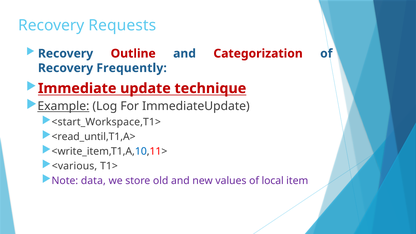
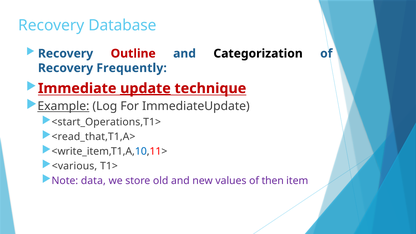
Requests: Requests -> Database (122, 25)
Categorization colour: red -> black (258, 54)
update underline: none -> present (145, 88)
<start_Workspace,T1>: <start_Workspace,T1> -> <start_Operations,T1> (106, 122)
<read_until,T1,A>: <read_until,T1,A> -> <read_that,T1,A> (93, 137)
local: local -> then (273, 181)
